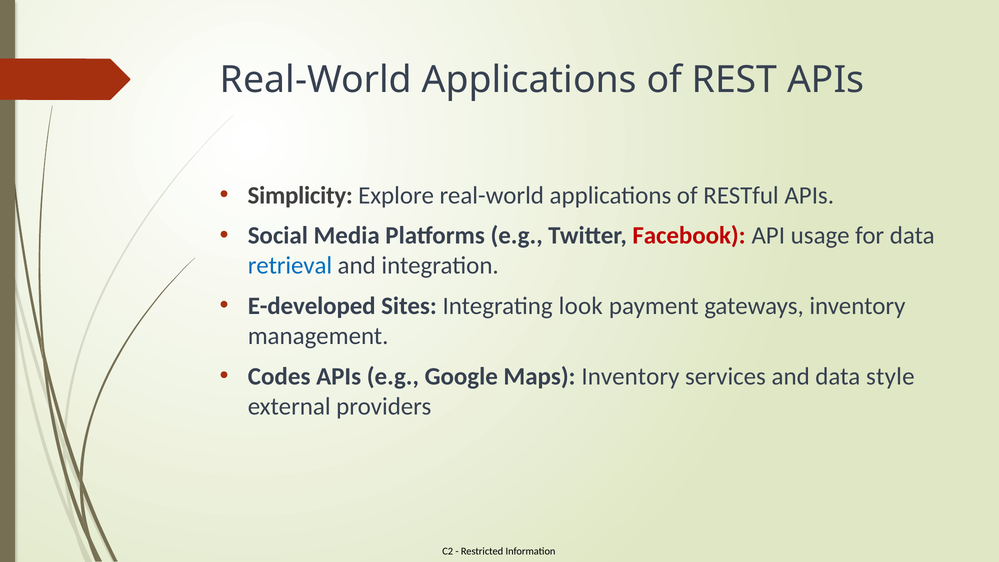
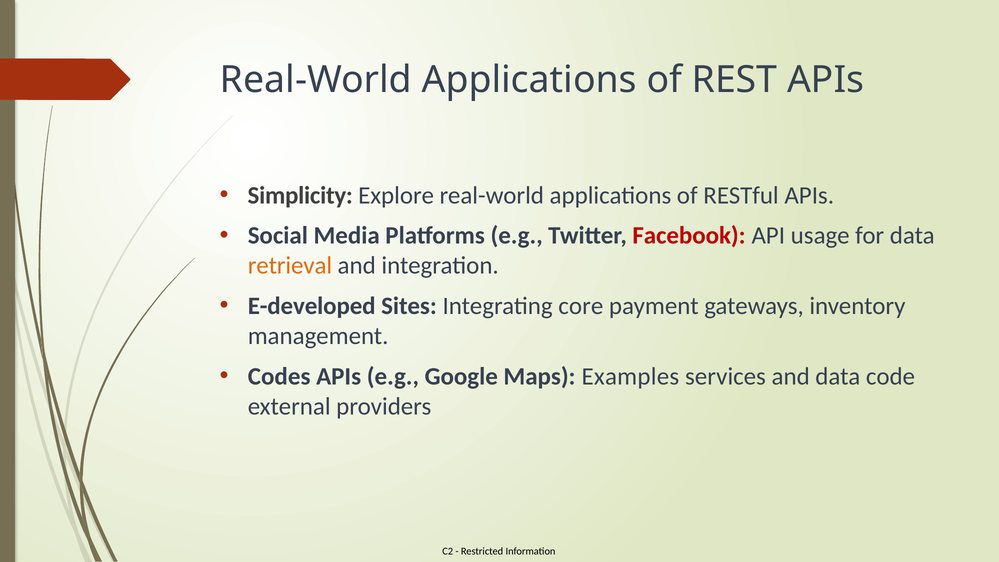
retrieval colour: blue -> orange (290, 266)
look: look -> core (581, 306)
Maps Inventory: Inventory -> Examples (630, 376)
style: style -> code (890, 376)
